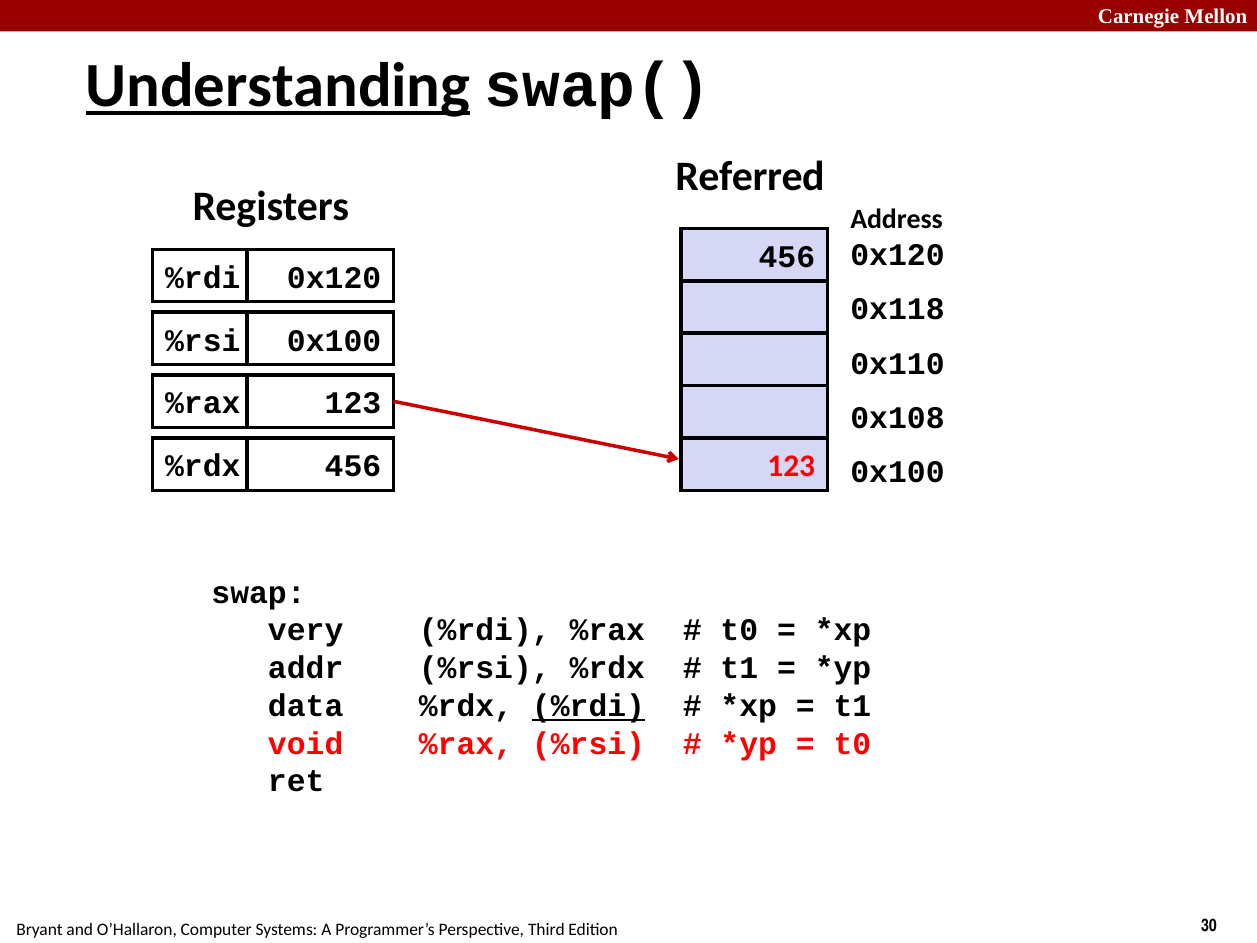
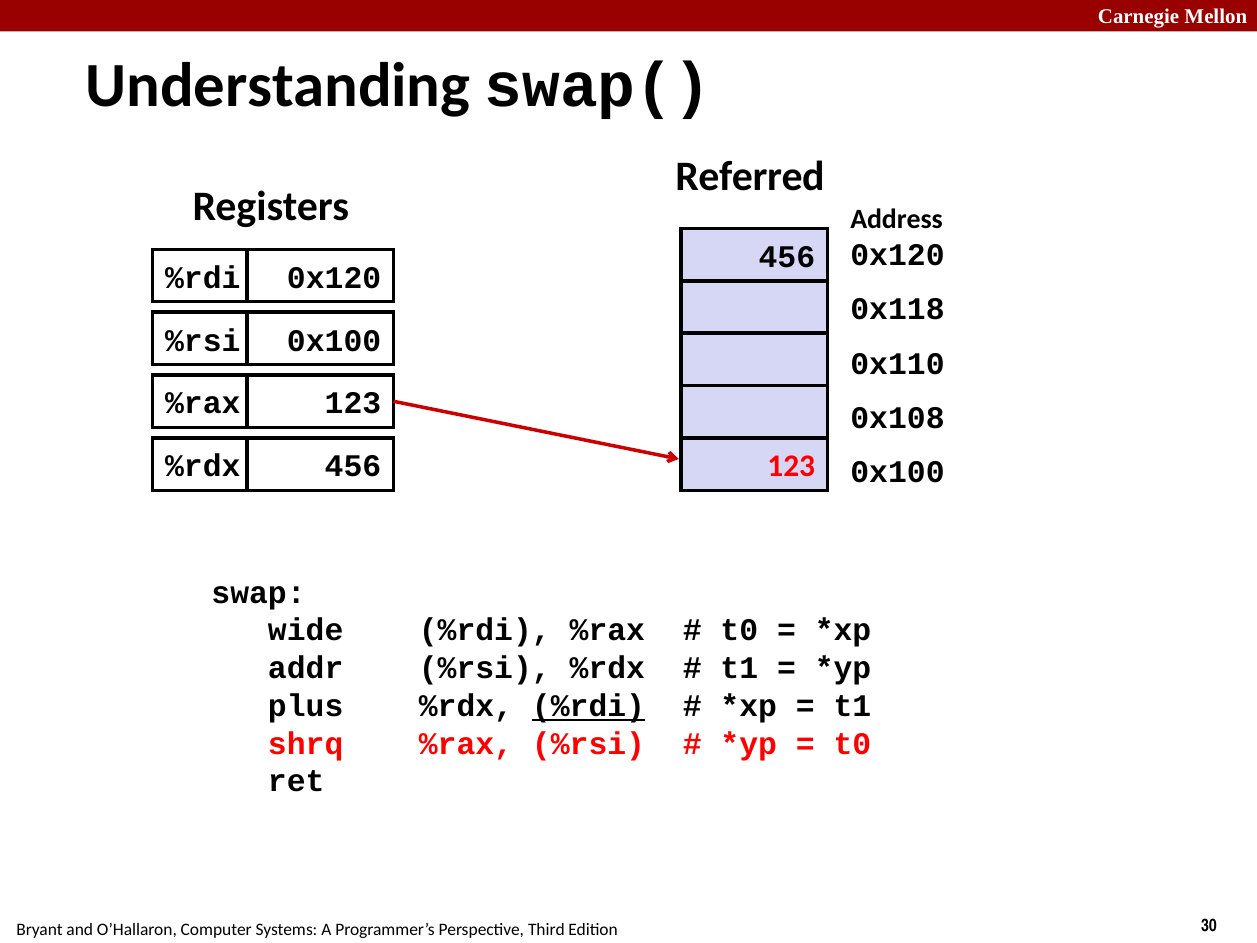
Understanding underline: present -> none (278, 86)
very: very -> wide (306, 630)
data: data -> plus (306, 706)
void: void -> shrq (306, 744)
